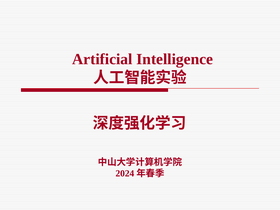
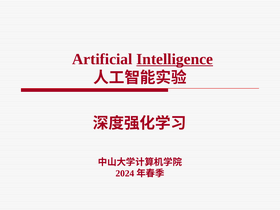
Intelligence underline: none -> present (175, 59)
